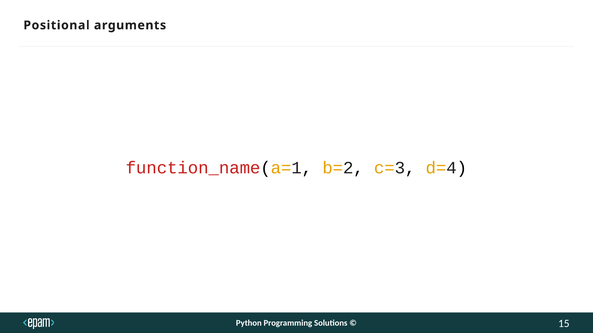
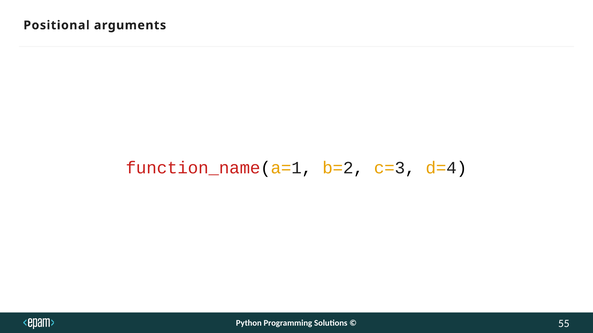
15: 15 -> 55 (564, 324)
